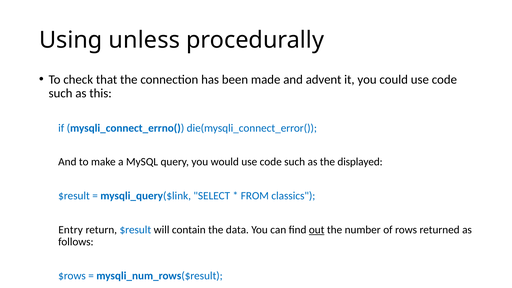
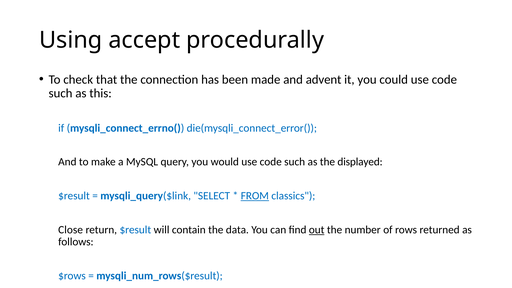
unless: unless -> accept (144, 40)
FROM underline: none -> present (255, 196)
Entry: Entry -> Close (71, 230)
